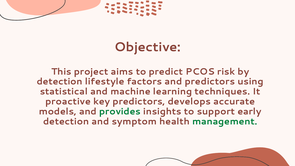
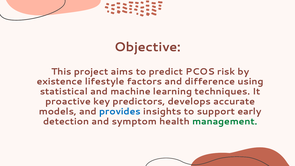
detection: detection -> existence (60, 82)
and predictors: predictors -> difference (210, 82)
provides colour: green -> blue (120, 111)
